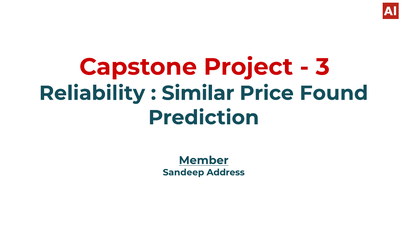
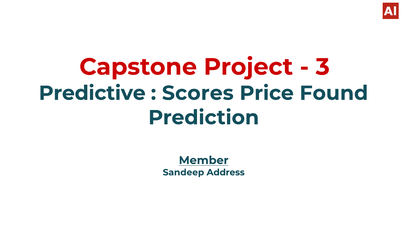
Reliability: Reliability -> Predictive (92, 93)
Similar: Similar -> Scores (198, 93)
